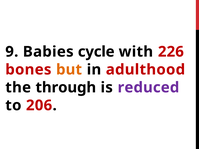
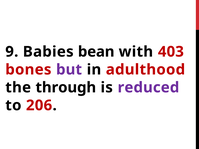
cycle: cycle -> bean (96, 52)
226: 226 -> 403 (171, 52)
but colour: orange -> purple (69, 70)
